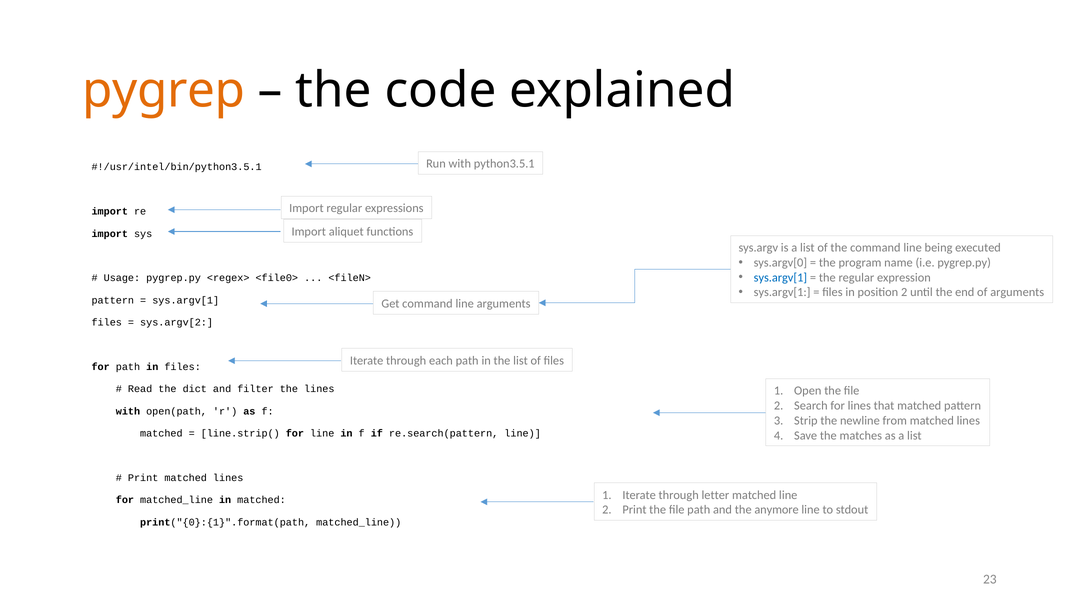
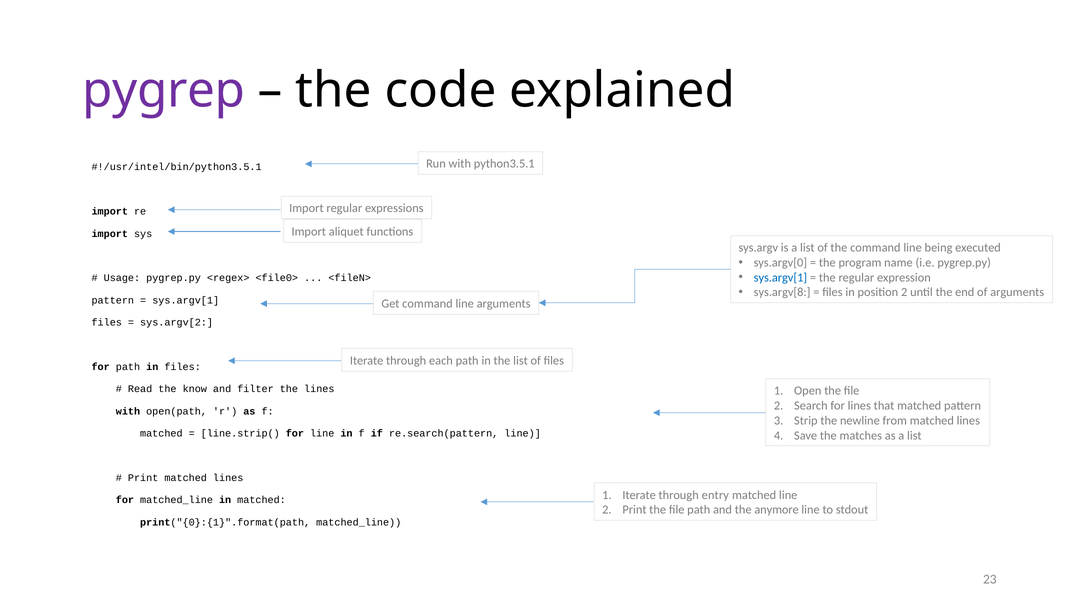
pygrep colour: orange -> purple (164, 91)
sys.argv[1: sys.argv[1 -> sys.argv[8 (782, 292)
dict: dict -> know (195, 389)
letter: letter -> entry (715, 495)
